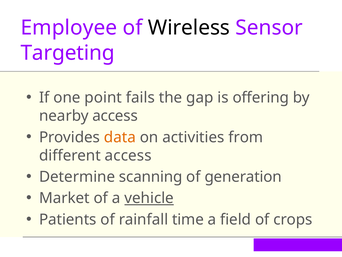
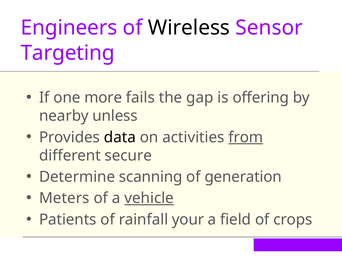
Employee: Employee -> Engineers (69, 28)
point: point -> more (103, 97)
nearby access: access -> unless (115, 116)
data colour: orange -> black (120, 137)
from underline: none -> present (246, 137)
different access: access -> secure (128, 155)
Market: Market -> Meters (64, 198)
time: time -> your (188, 219)
